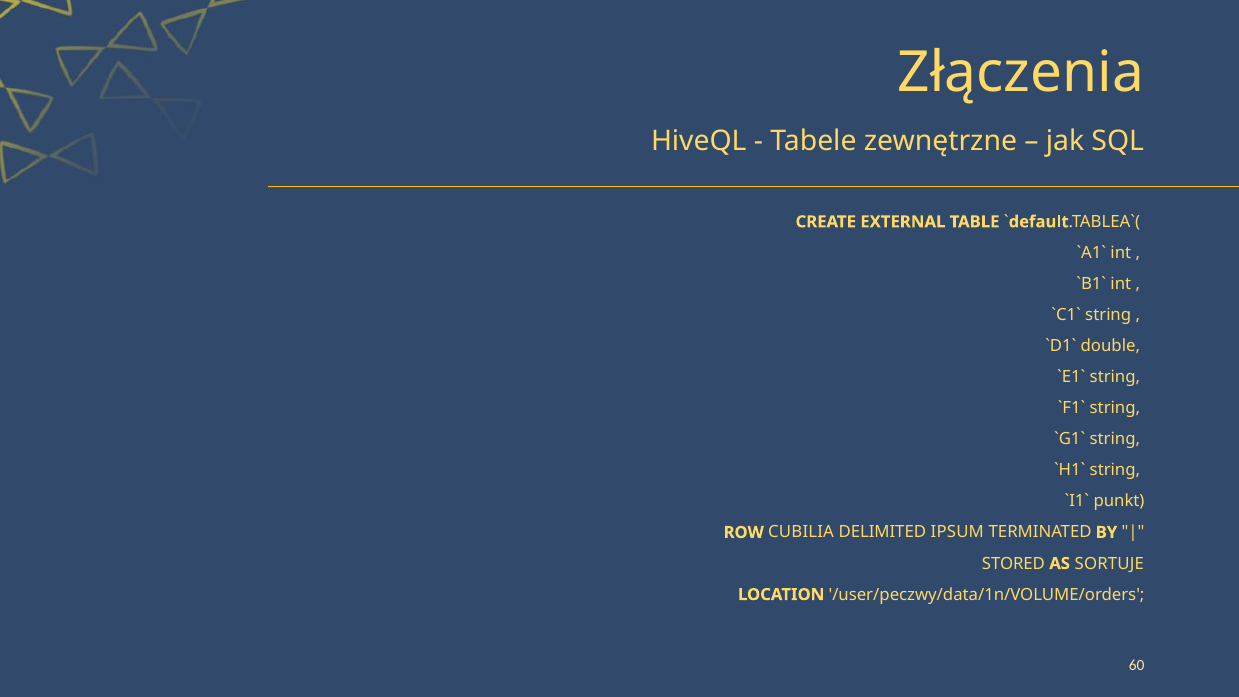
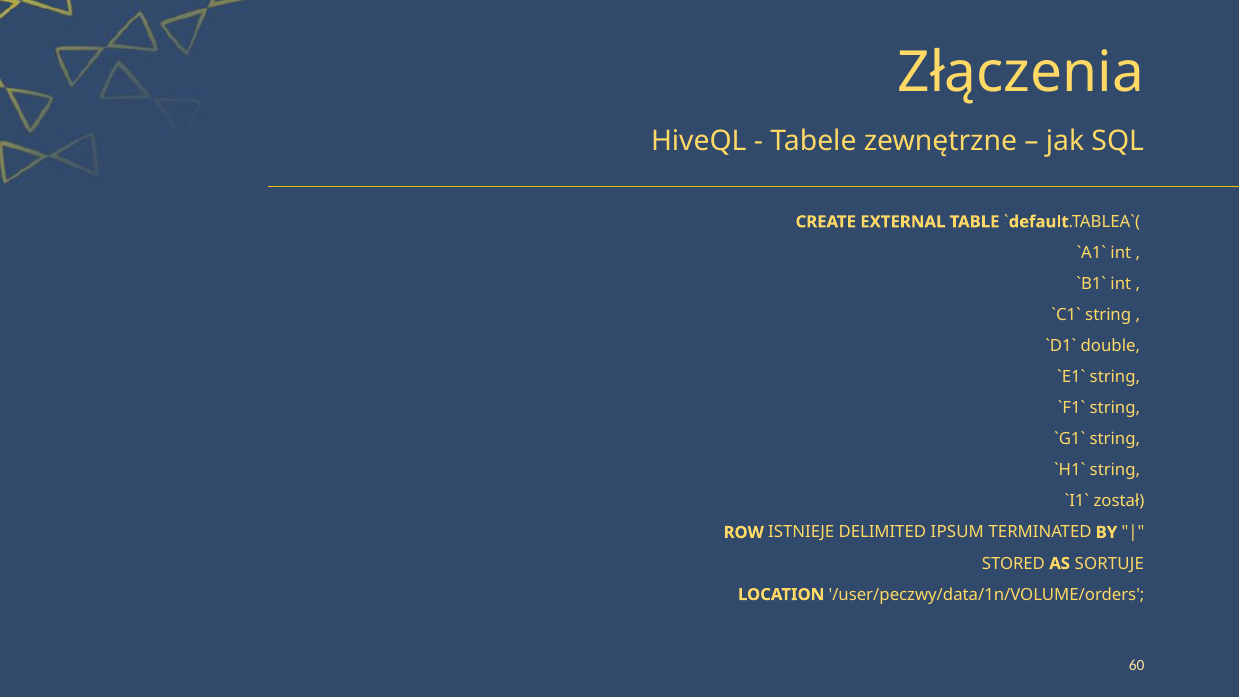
punkt: punkt -> został (1119, 501)
CUBILIA: CUBILIA -> ISTNIEJE (801, 532)
